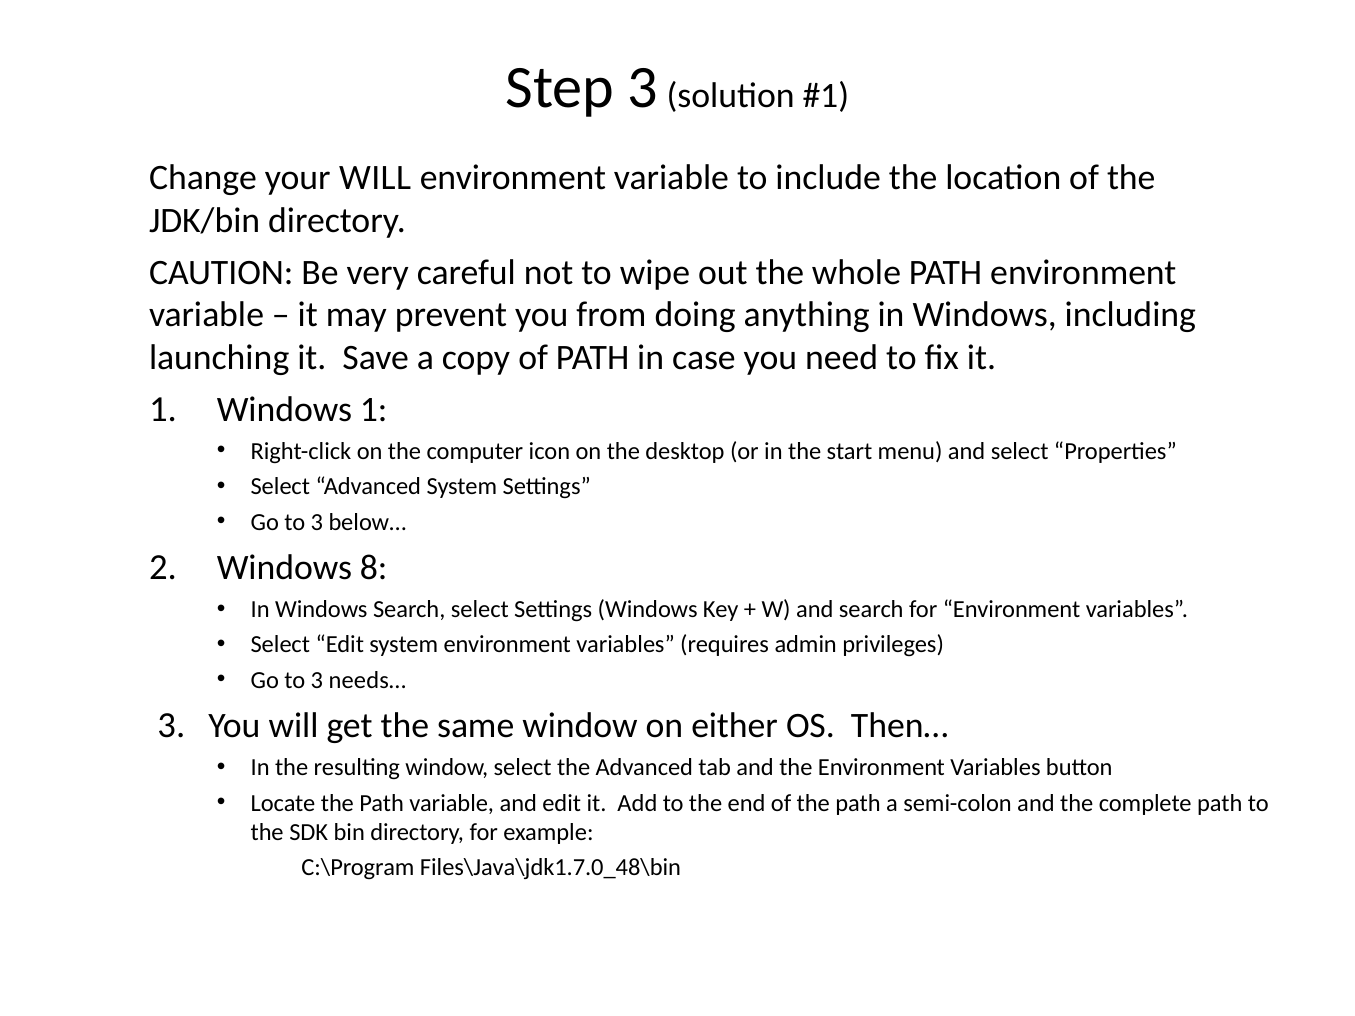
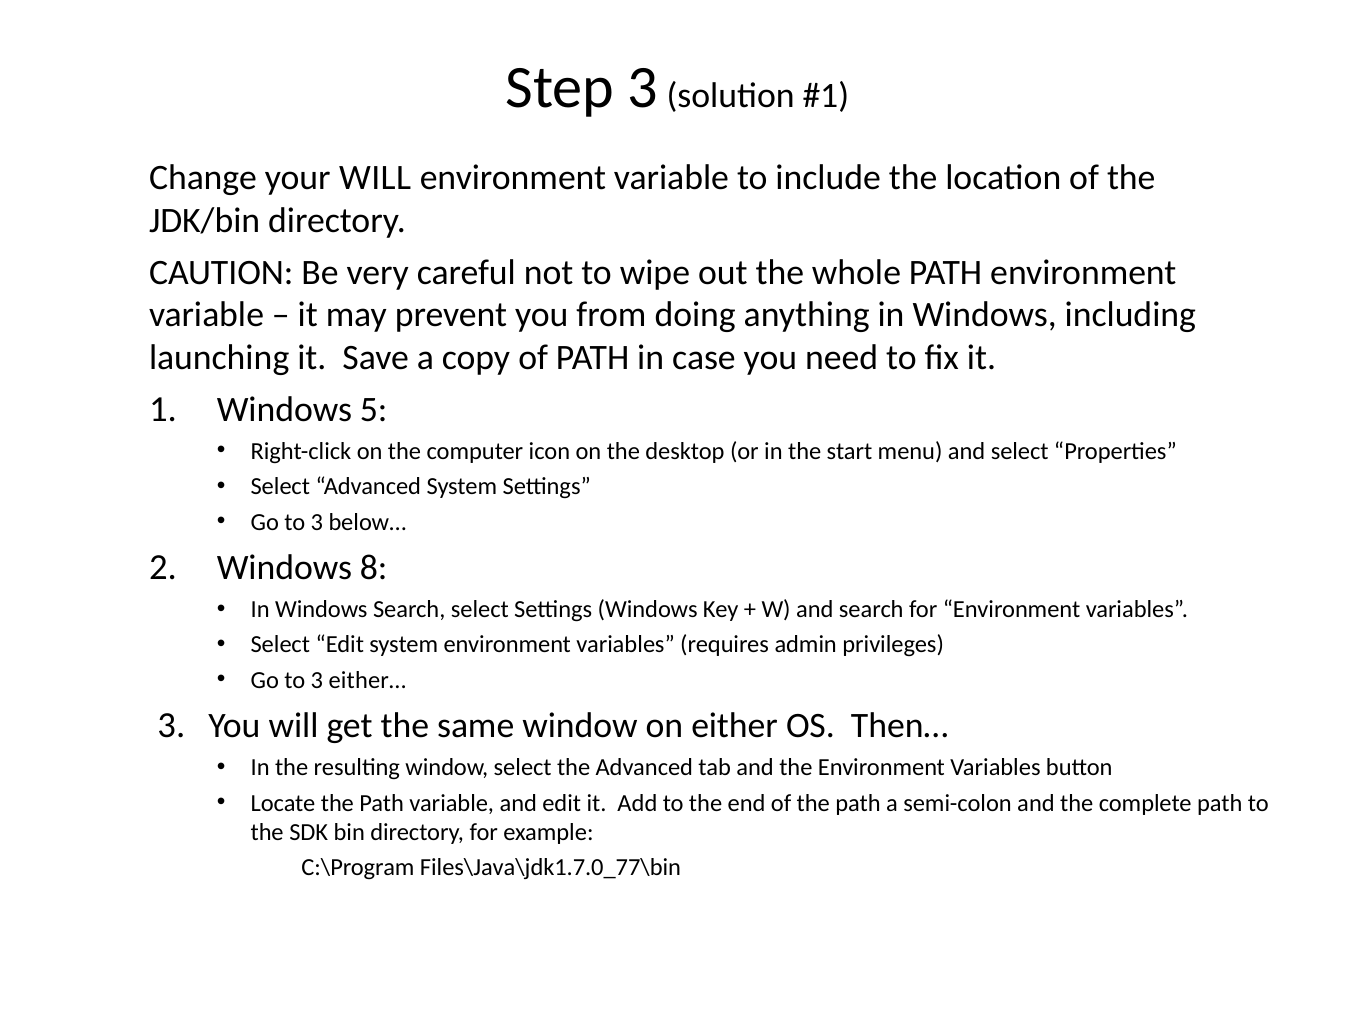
Windows 1: 1 -> 5 (374, 410)
needs…: needs… -> either… (367, 680)
Files\Java\jdk1.7.0_48\bin: Files\Java\jdk1.7.0_48\bin -> Files\Java\jdk1.7.0_77\bin (550, 868)
